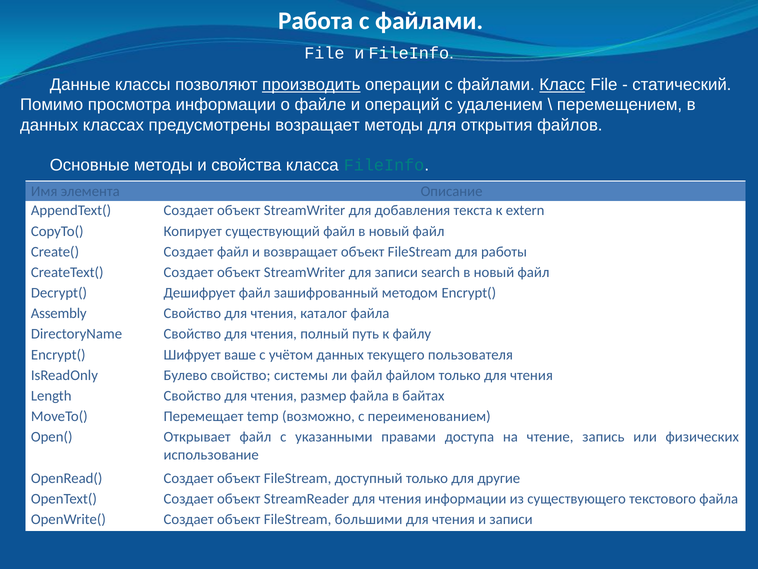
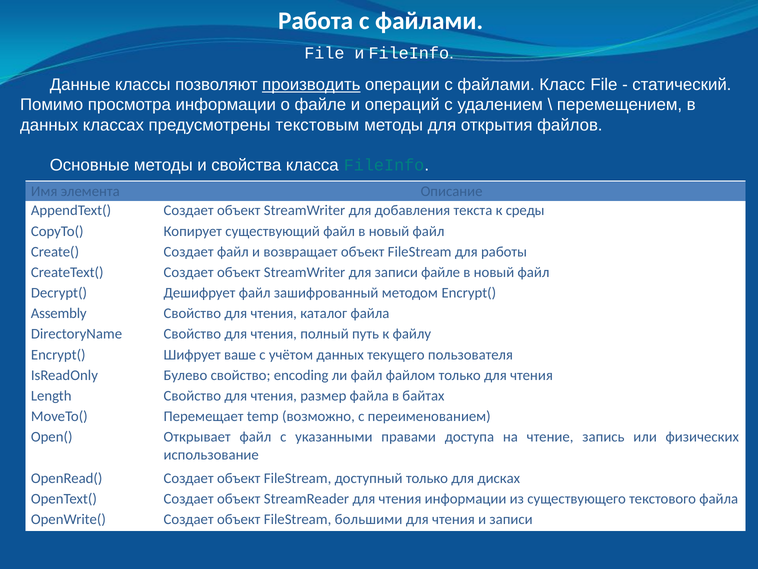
Класс underline: present -> none (562, 84)
возращает: возращает -> текстовым (317, 125)
extern: extern -> среды (525, 210)
записи search: search -> файле (441, 272)
системы: системы -> encoding (301, 375)
другие: другие -> дисках (499, 478)
